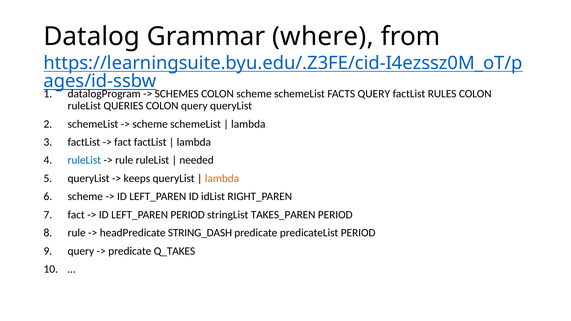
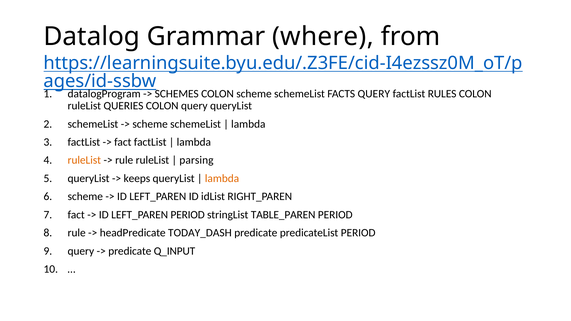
ruleList colour: blue -> orange (84, 160)
needed: needed -> parsing (196, 160)
TAKES_PAREN: TAKES_PAREN -> TABLE_PAREN (283, 215)
STRING_DASH: STRING_DASH -> TODAY_DASH (200, 233)
Q_TAKES: Q_TAKES -> Q_INPUT (175, 251)
